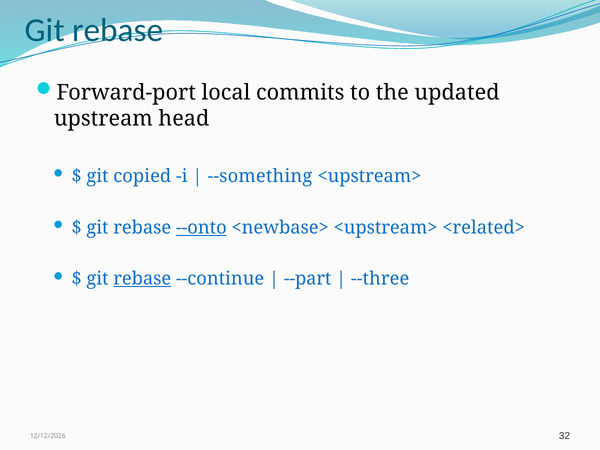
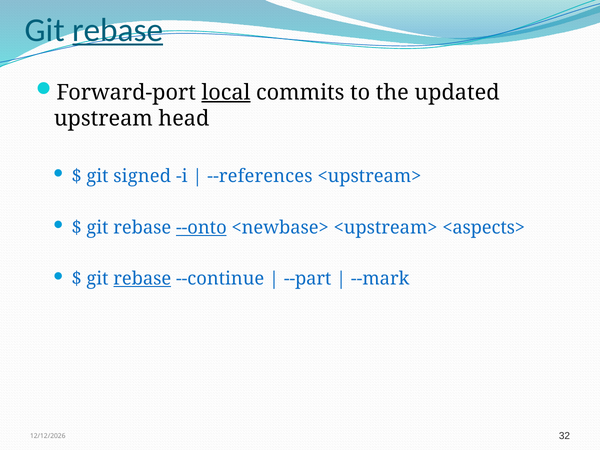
rebase underline: none -> present (118, 30)
local underline: none -> present (226, 92)
copied: copied -> signed (142, 176)
--something: --something -> --references (260, 176)
<related>: <related> -> <aspects> (484, 227)
--three: --three -> --mark (380, 279)
